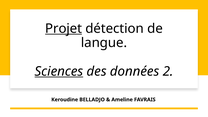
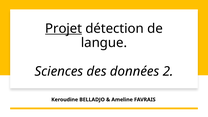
Sciences underline: present -> none (59, 71)
